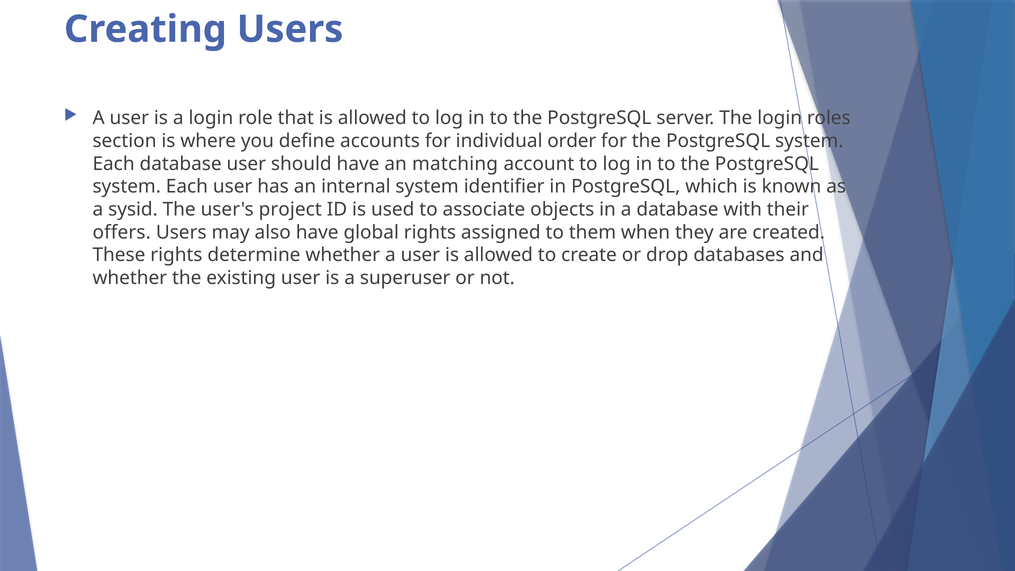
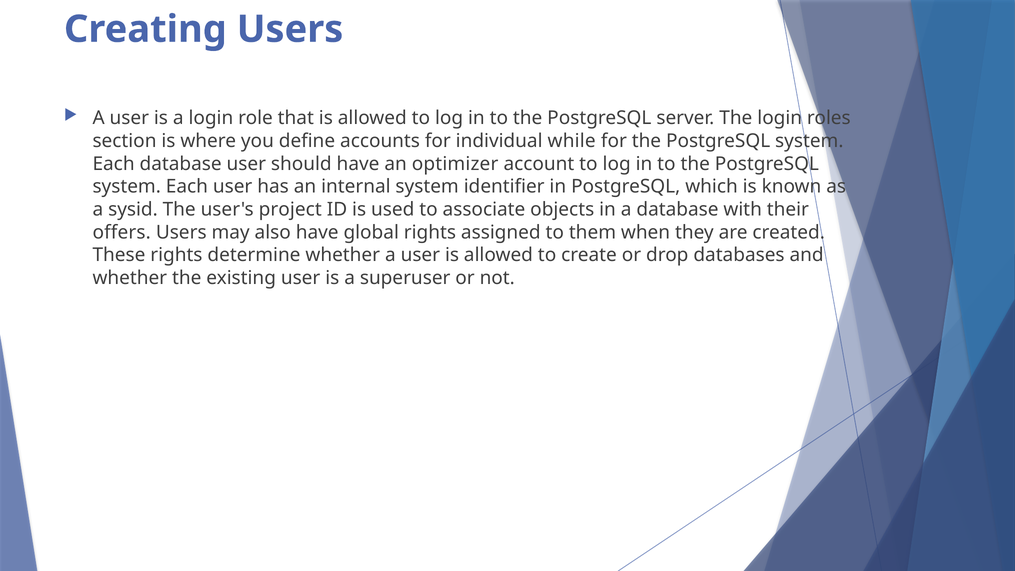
order: order -> while (572, 141)
matching: matching -> optimizer (455, 164)
